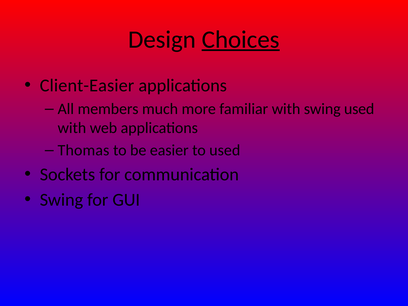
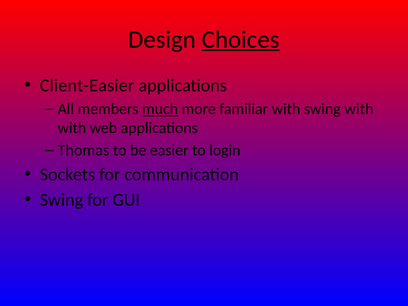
much underline: none -> present (160, 109)
swing used: used -> with (359, 109)
to used: used -> login (225, 150)
